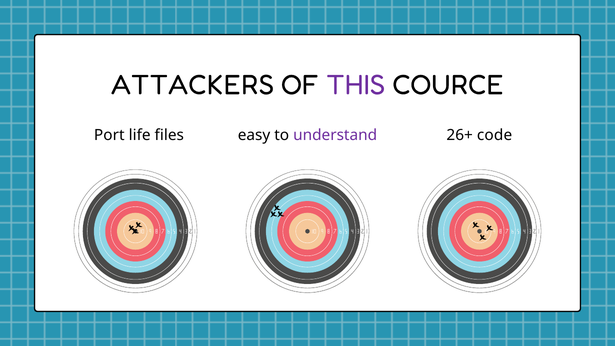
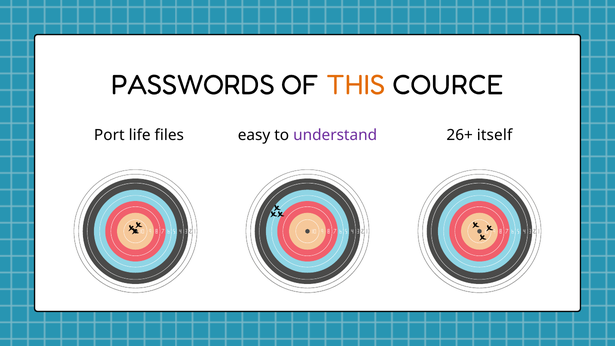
ATTACKERS: ATTACKERS -> PASSWORDS (193, 85)
THIS colour: purple -> orange (356, 85)
code: code -> itself (495, 135)
